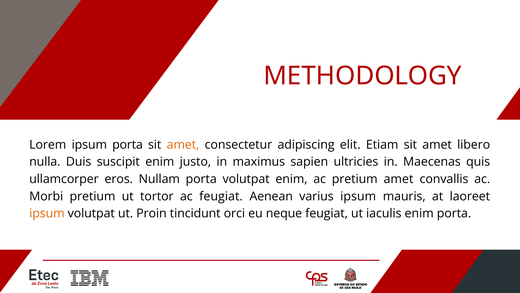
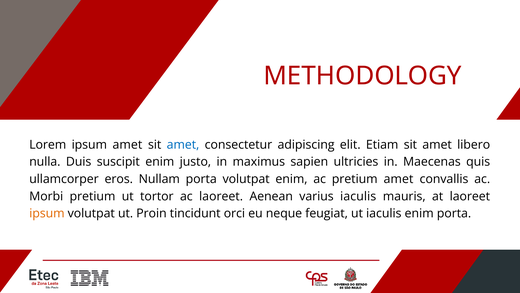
ipsum porta: porta -> amet (127, 144)
amet colour: orange -> blue (183, 144)
ac feugiat: feugiat -> laoreet (221, 196)
varius ipsum: ipsum -> iaculis (358, 196)
